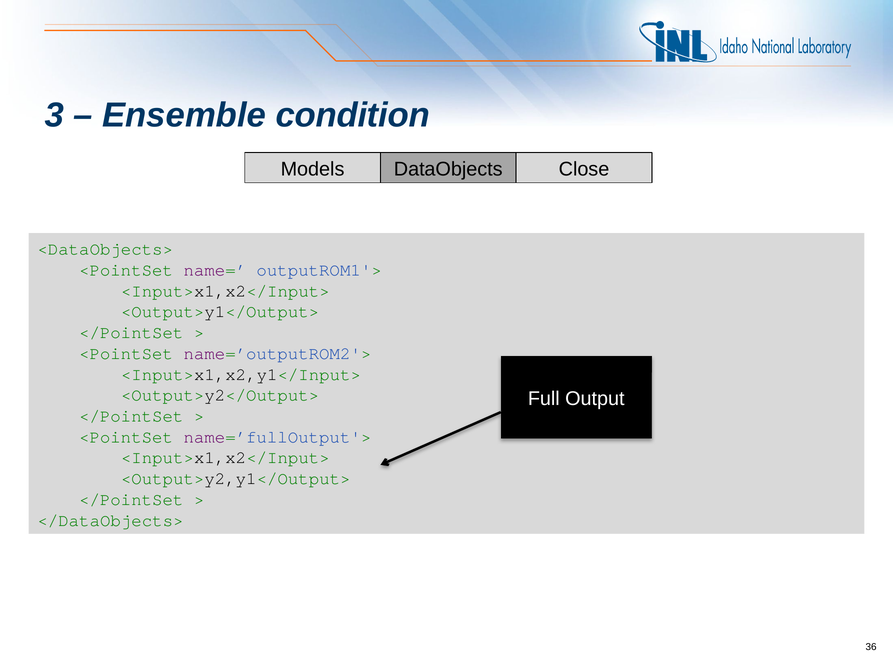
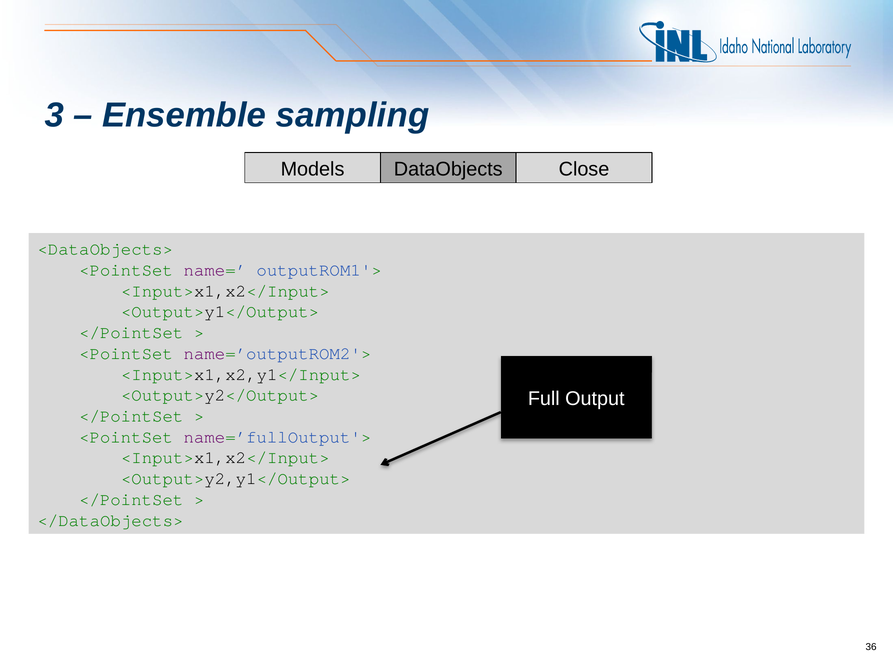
condition: condition -> sampling (352, 115)
